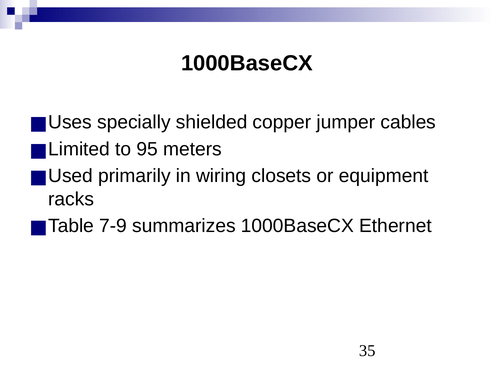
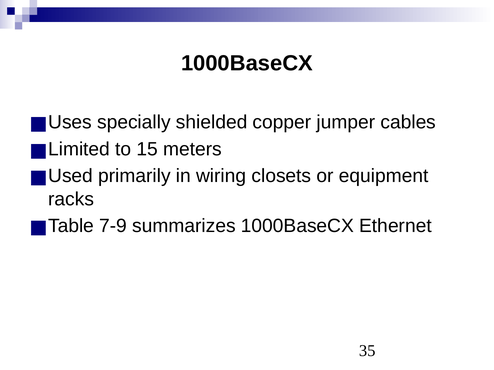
95: 95 -> 15 (147, 149)
